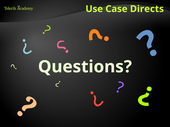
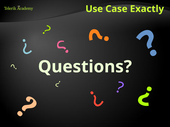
Directs: Directs -> Exactly (147, 9)
